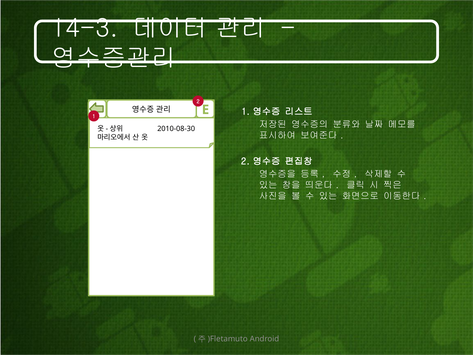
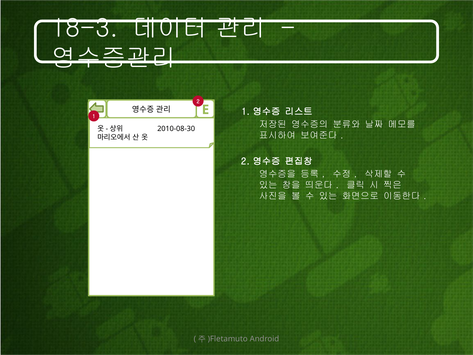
14-3: 14-3 -> 18-3 (85, 28)
